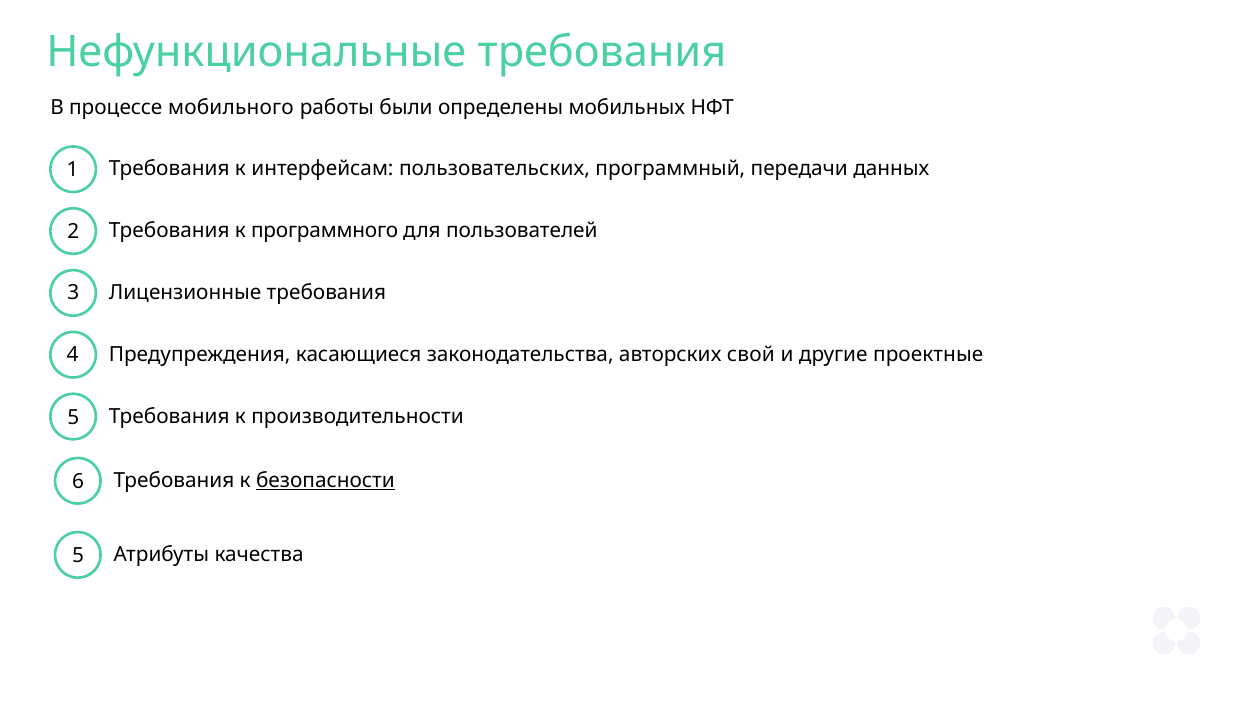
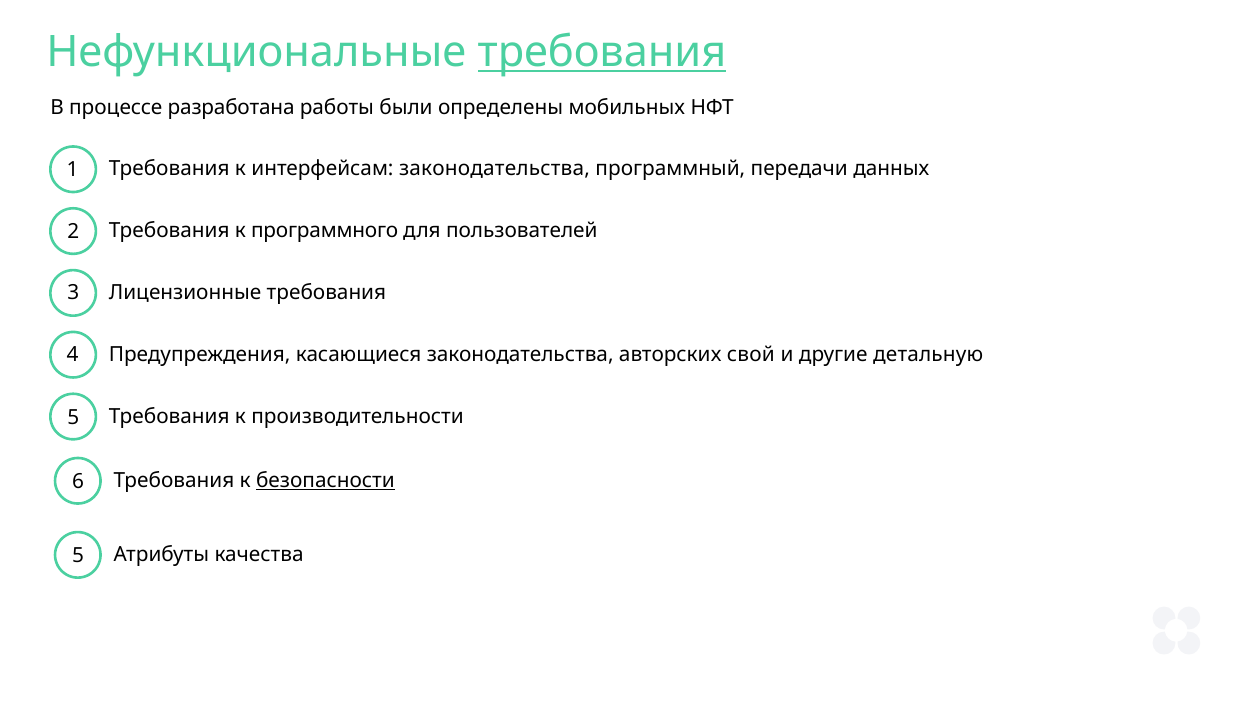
требования underline: none -> present (602, 52)
мобильного: мобильного -> разработана (231, 108)
интерфейсам пользовательских: пользовательских -> законодательства (494, 169)
проектные: проектные -> детальную (928, 354)
